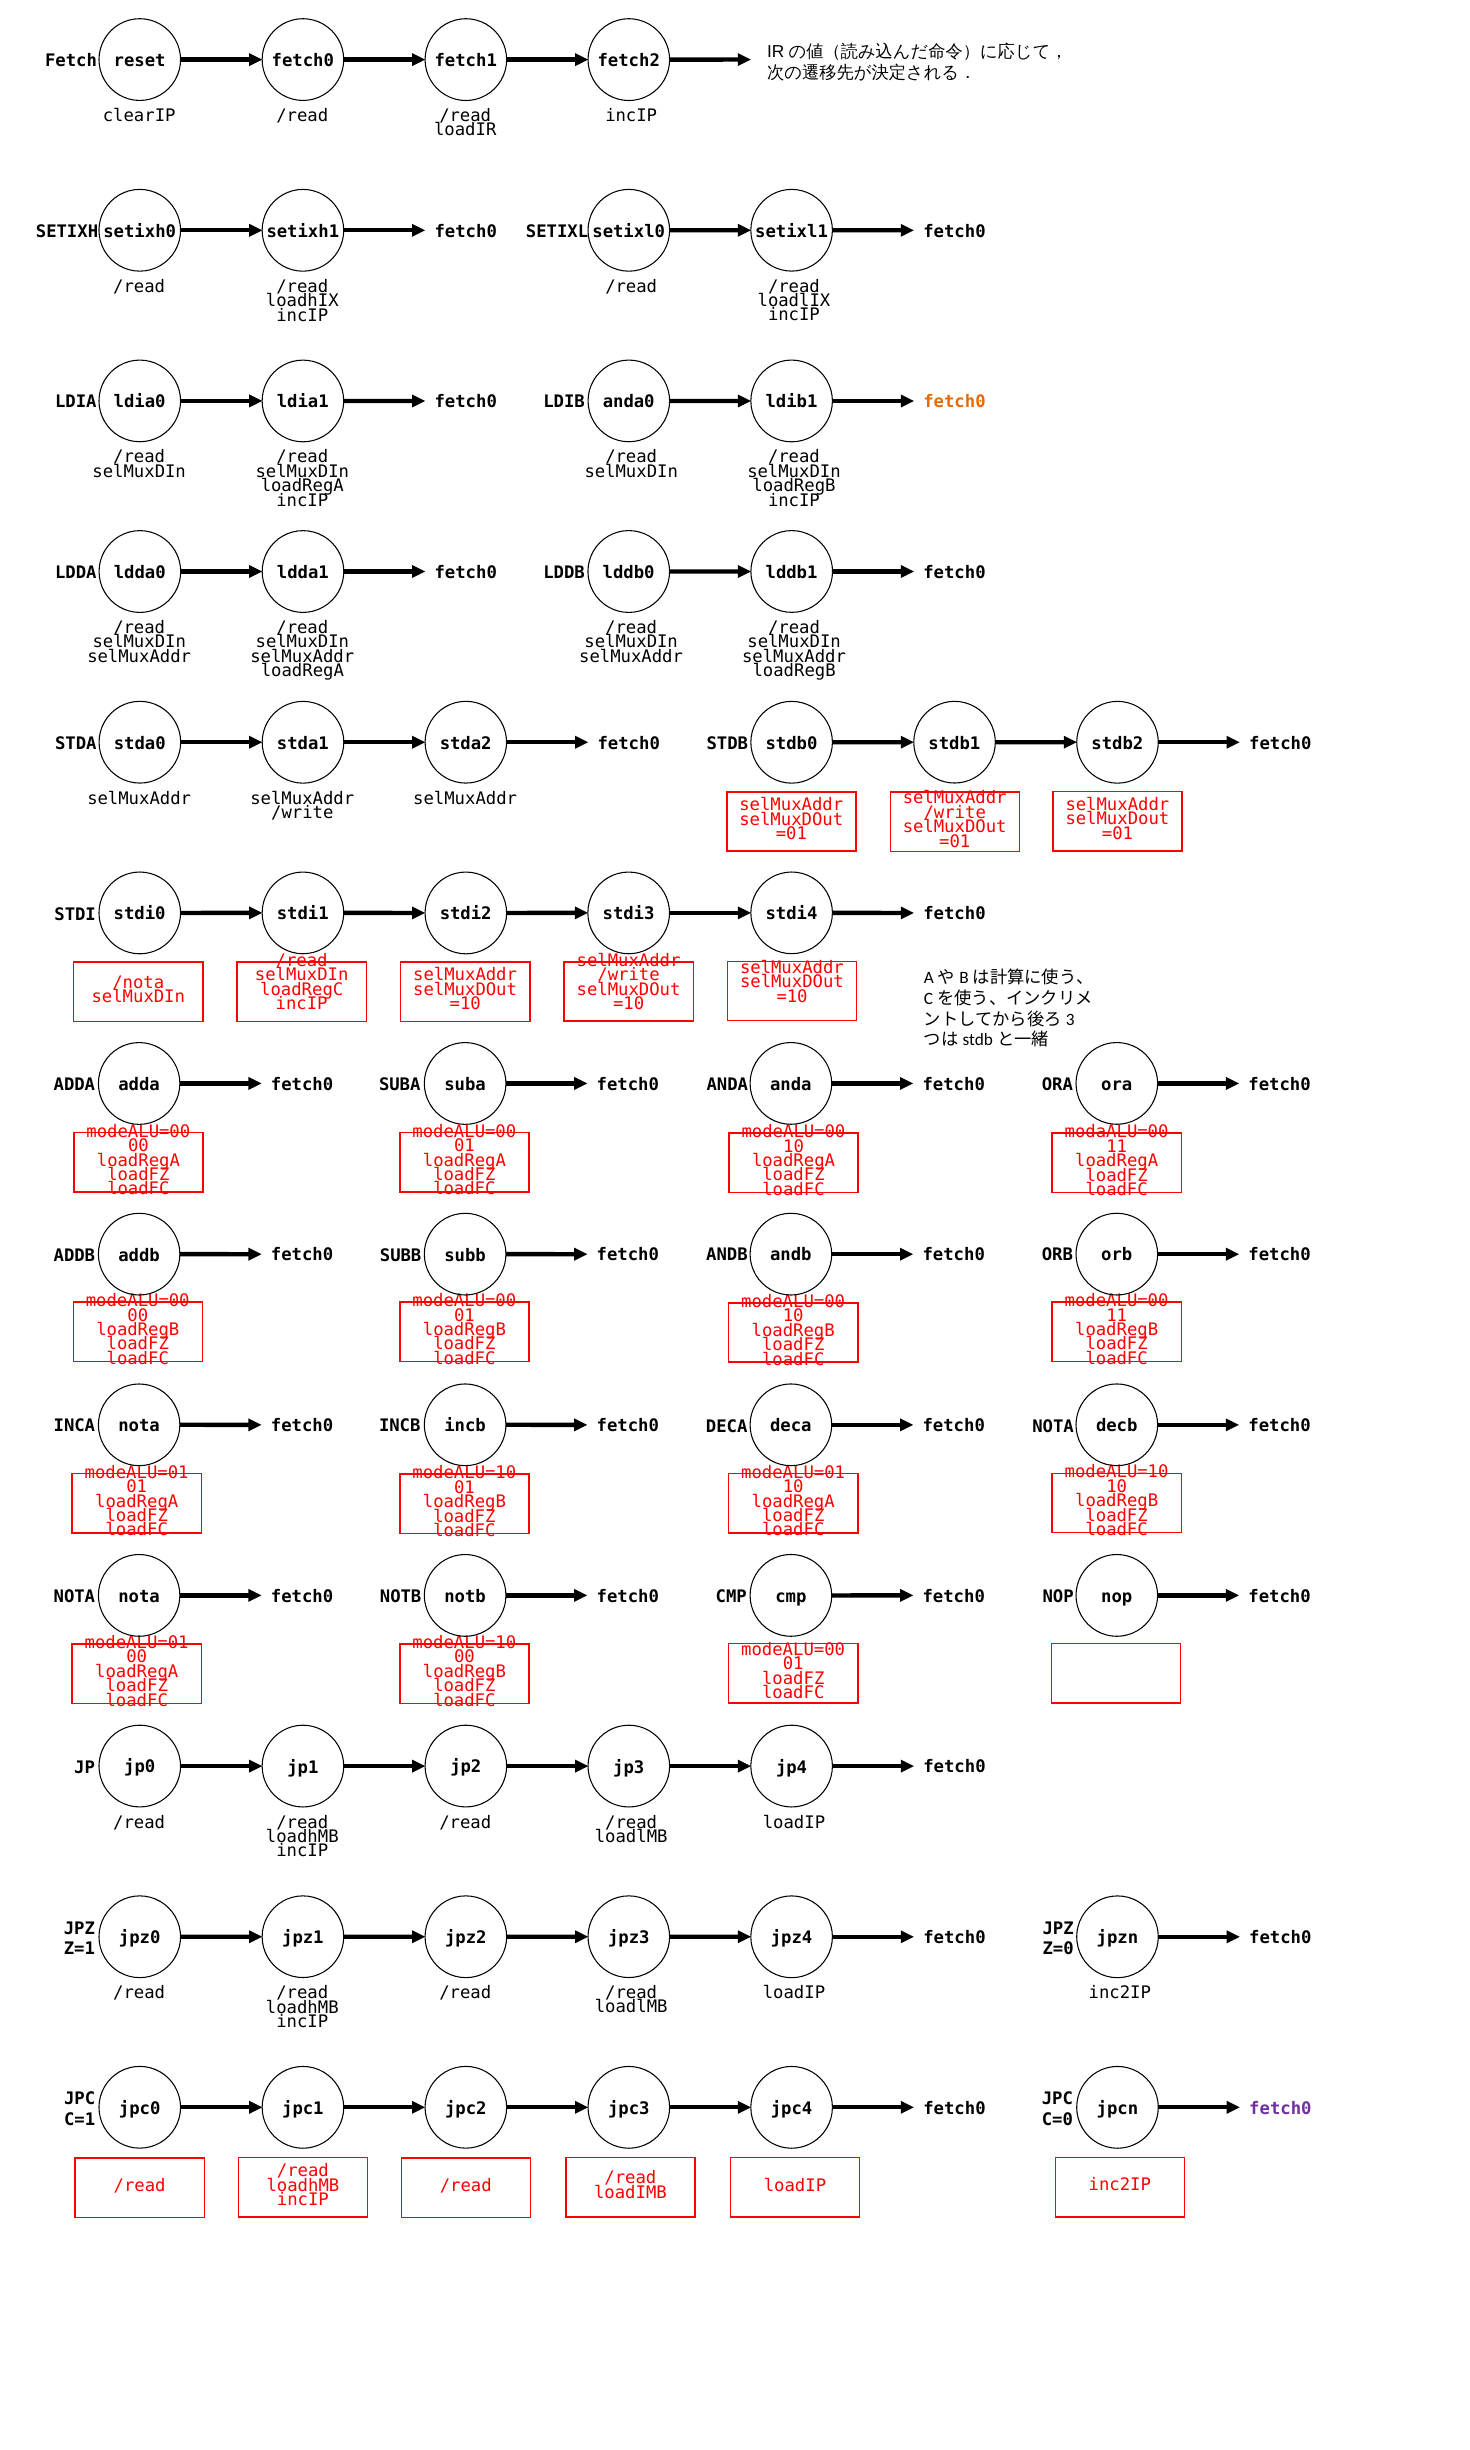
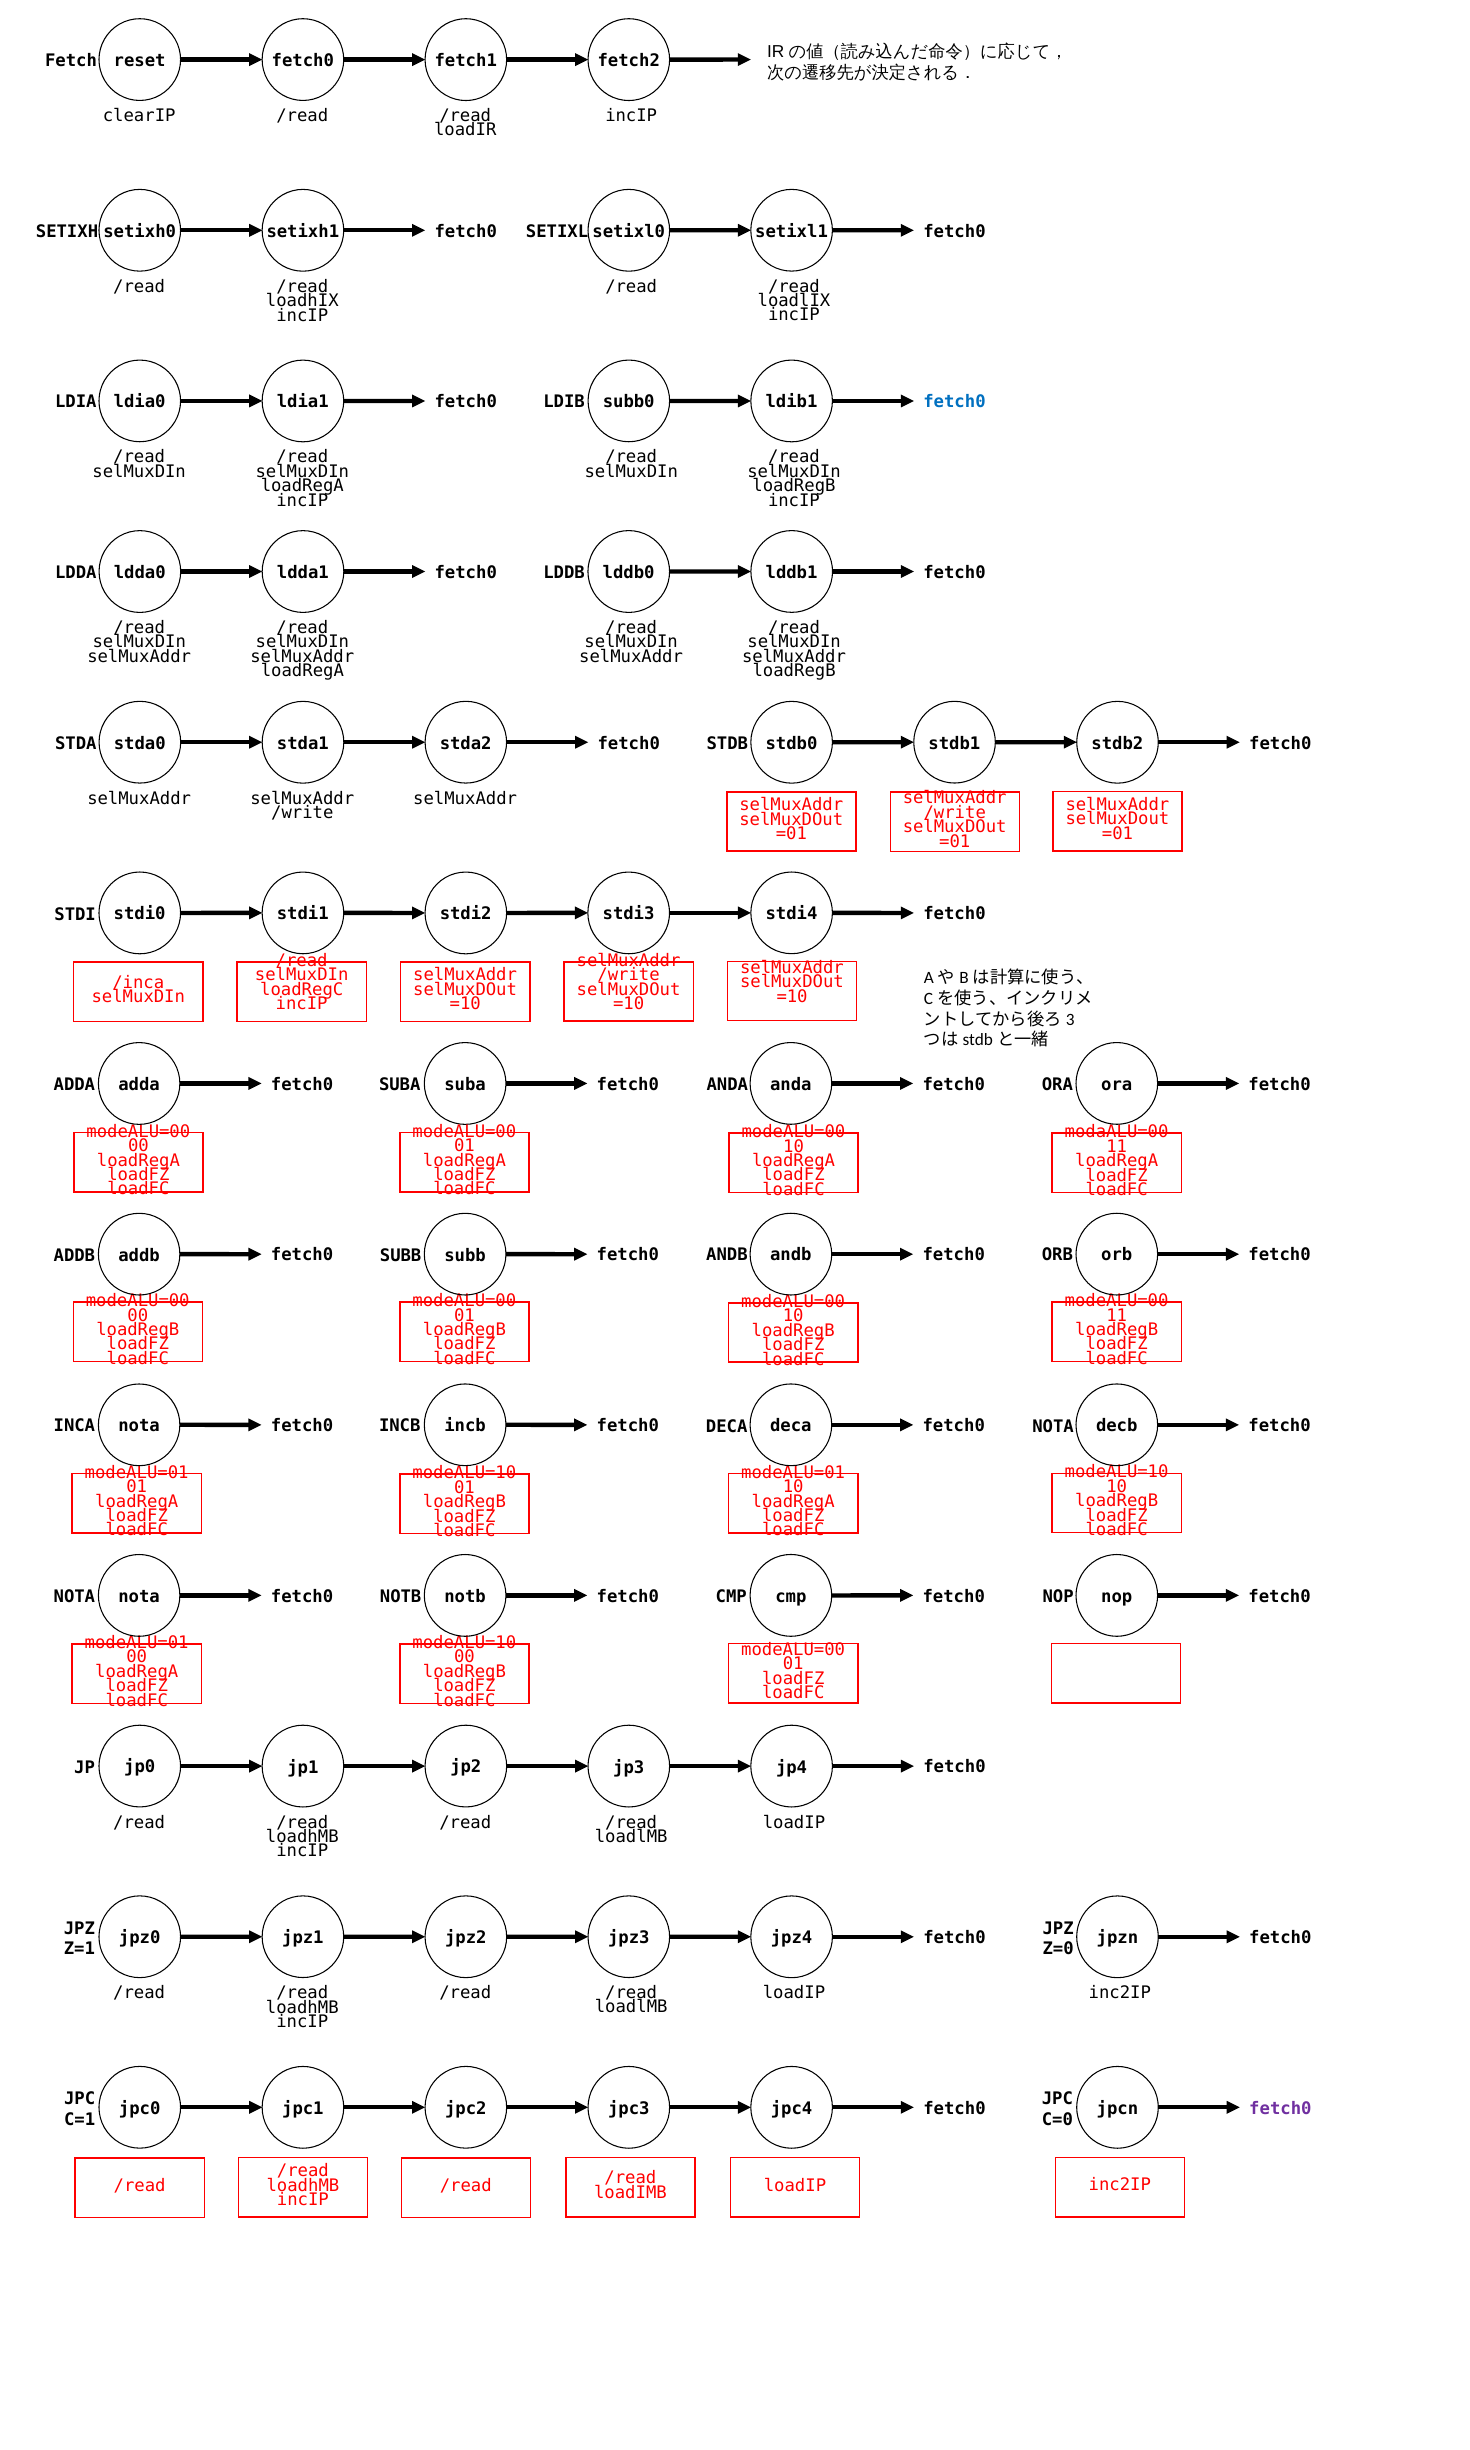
anda0: anda0 -> subb0 (629, 402)
fetch0 colour: orange -> blue (954, 402)
/nota: /nota -> /inca (138, 982)
